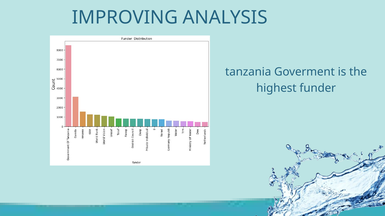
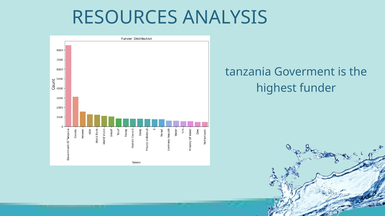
IMPROVING: IMPROVING -> RESOURCES (125, 18)
